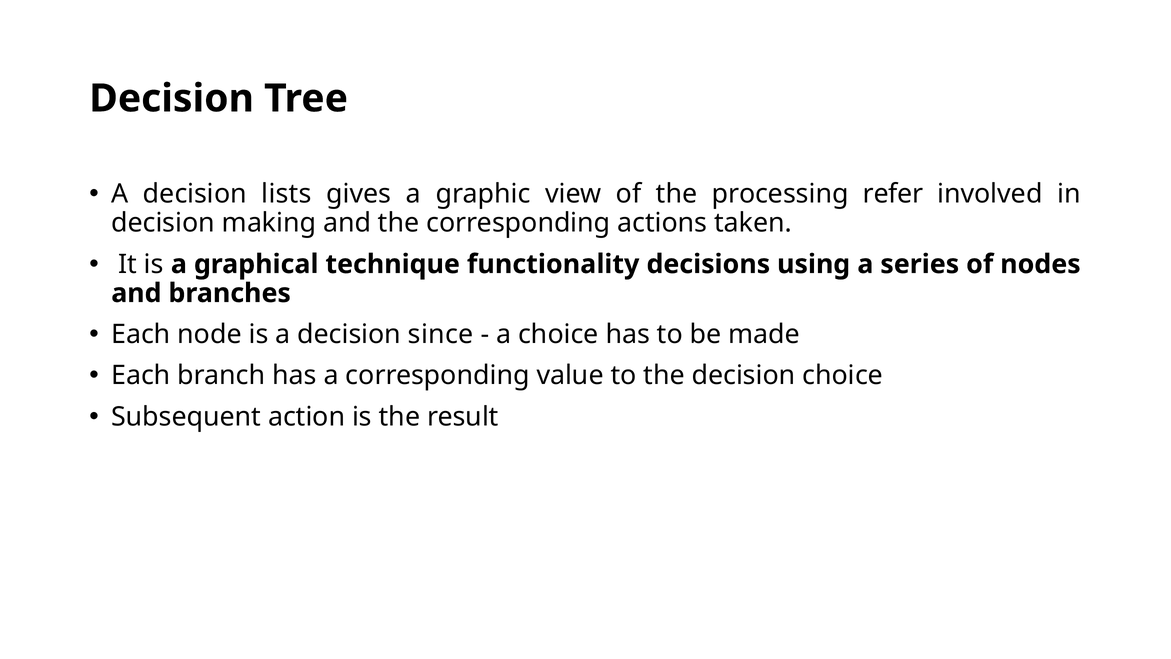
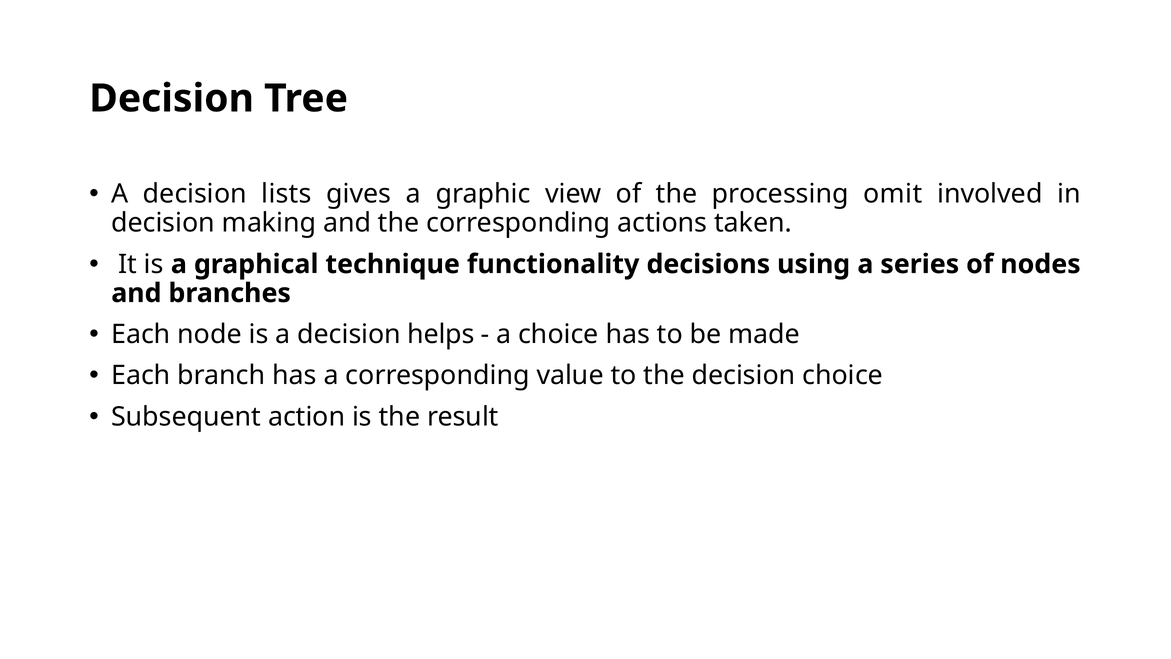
refer: refer -> omit (893, 194)
since: since -> helps (441, 334)
